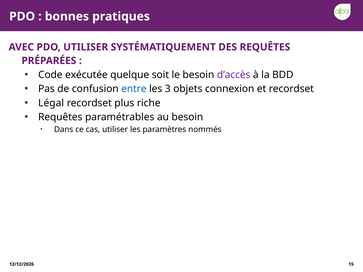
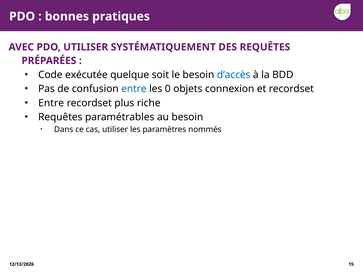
d’accès colour: purple -> blue (234, 75)
3: 3 -> 0 (168, 89)
Légal: Légal -> Entre (51, 103)
